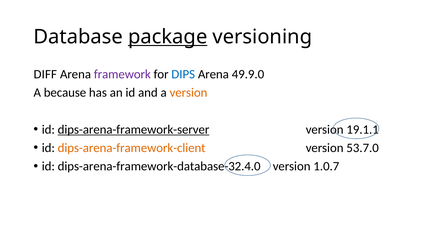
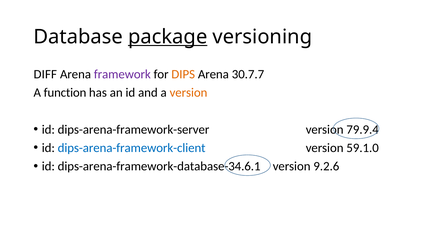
DIPS colour: blue -> orange (183, 74)
49.9.0: 49.9.0 -> 30.7.7 (248, 74)
because: because -> function (65, 93)
dips-arena-framework-server underline: present -> none (134, 130)
19.1.1: 19.1.1 -> 79.9.4 (363, 130)
dips-arena-framework-client colour: orange -> blue (132, 148)
53.7.0: 53.7.0 -> 59.1.0 (363, 148)
dips-arena-framework-database-32.4.0: dips-arena-framework-database-32.4.0 -> dips-arena-framework-database-34.6.1 (159, 167)
1.0.7: 1.0.7 -> 9.2.6 (326, 167)
